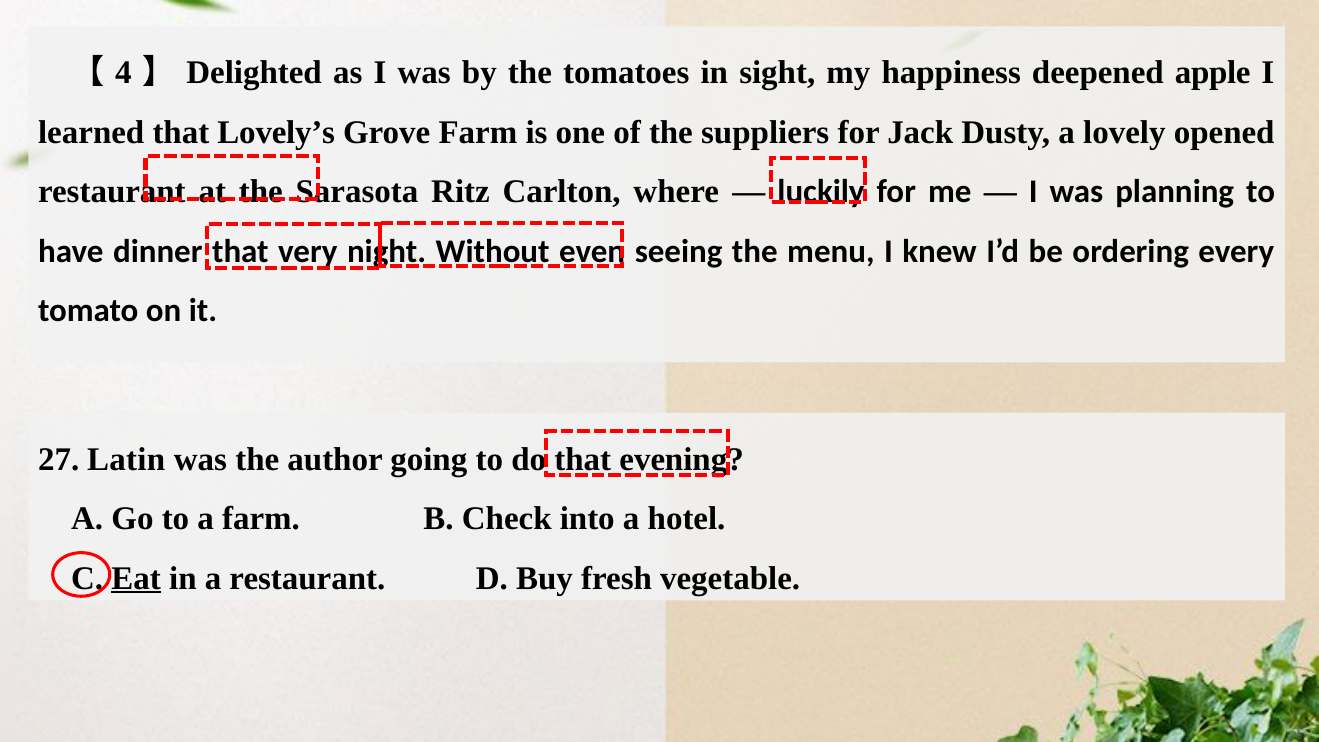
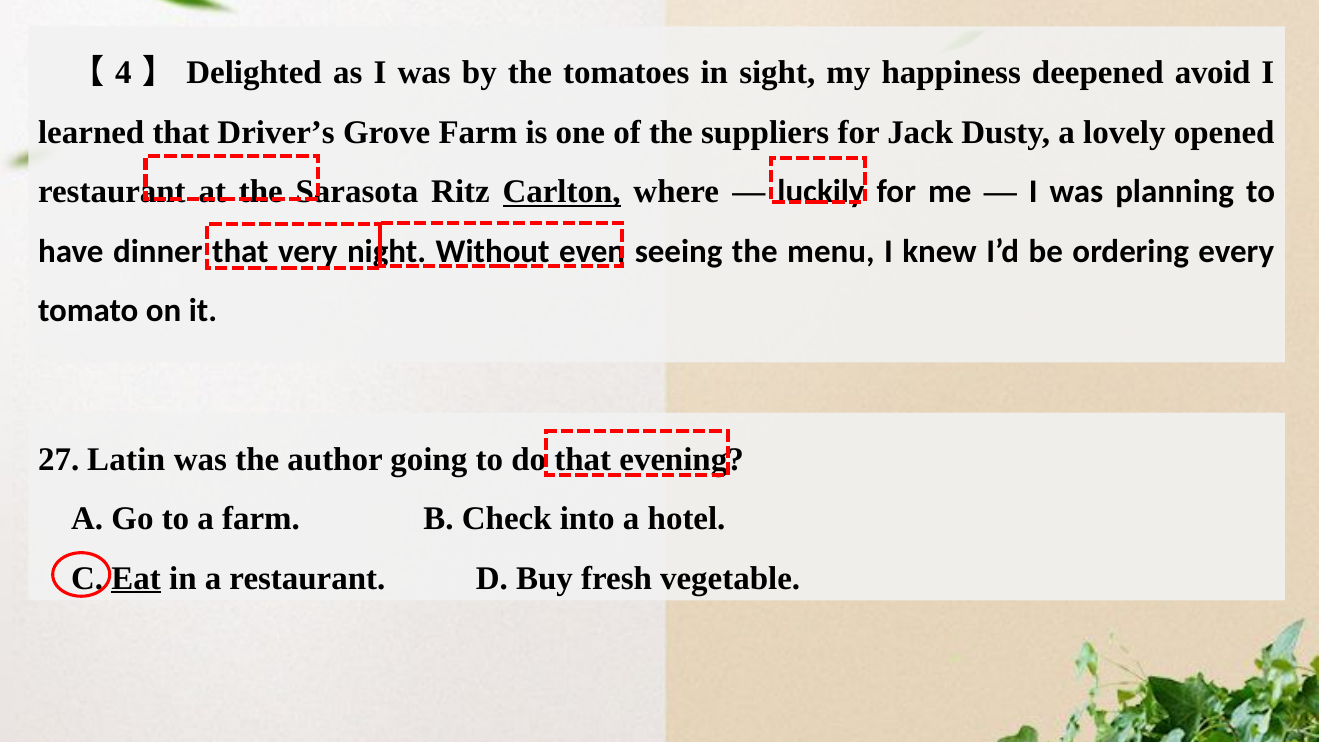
apple: apple -> avoid (1213, 73)
Lovely’s: Lovely’s -> Driver’s (276, 132)
Carlton underline: none -> present (562, 192)
